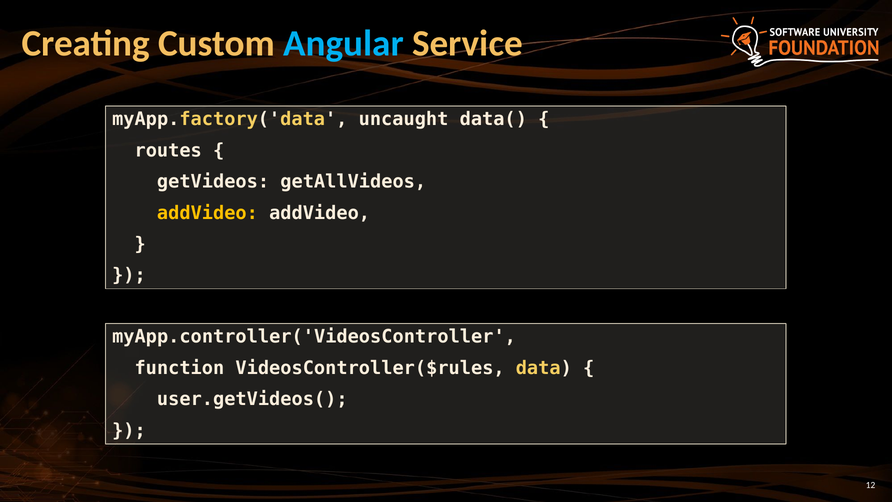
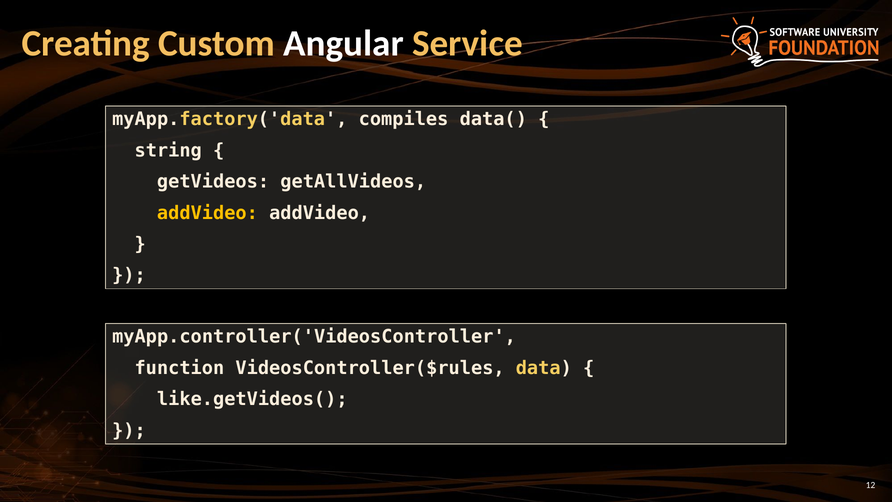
Angular colour: light blue -> white (344, 43)
uncaught: uncaught -> compiles (404, 119)
routes: routes -> string (168, 150)
user.getVideos(: user.getVideos( -> like.getVideos( (252, 399)
